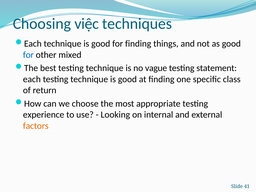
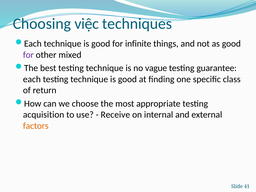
for finding: finding -> infinite (138, 44)
for colour: blue -> purple (28, 55)
statement: statement -> guarantee (217, 68)
experience: experience -> acquisition (44, 115)
Looking: Looking -> Receive (115, 115)
